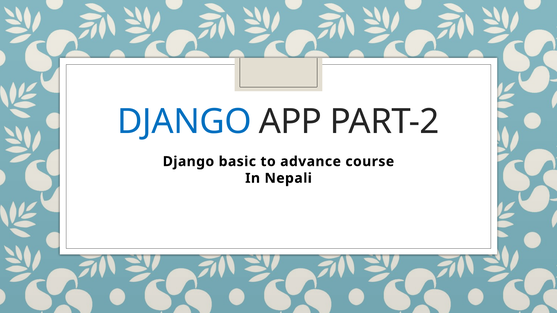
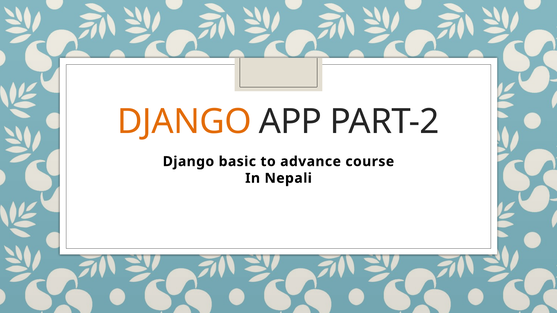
DJANGO colour: blue -> orange (184, 122)
